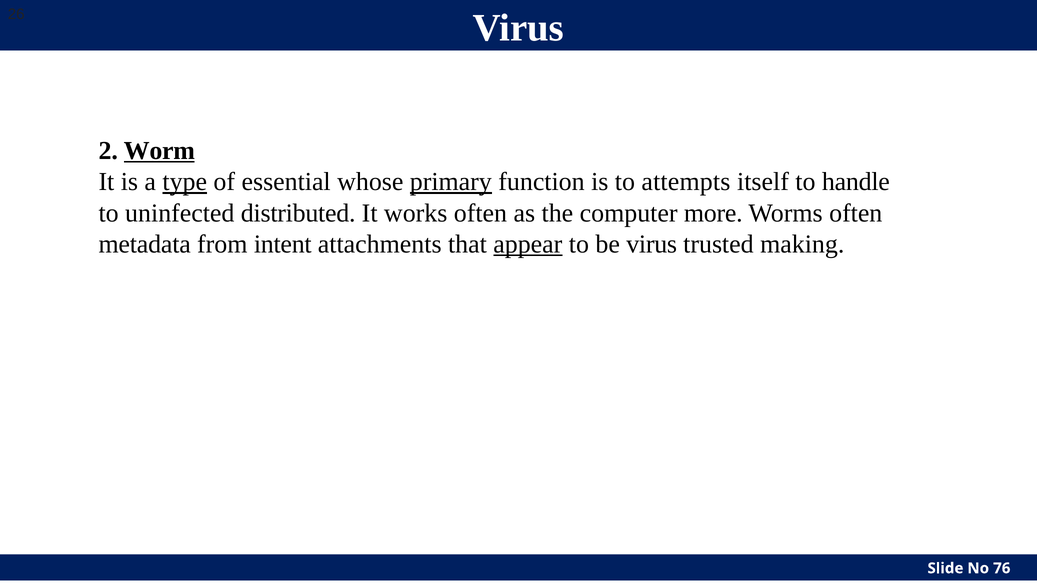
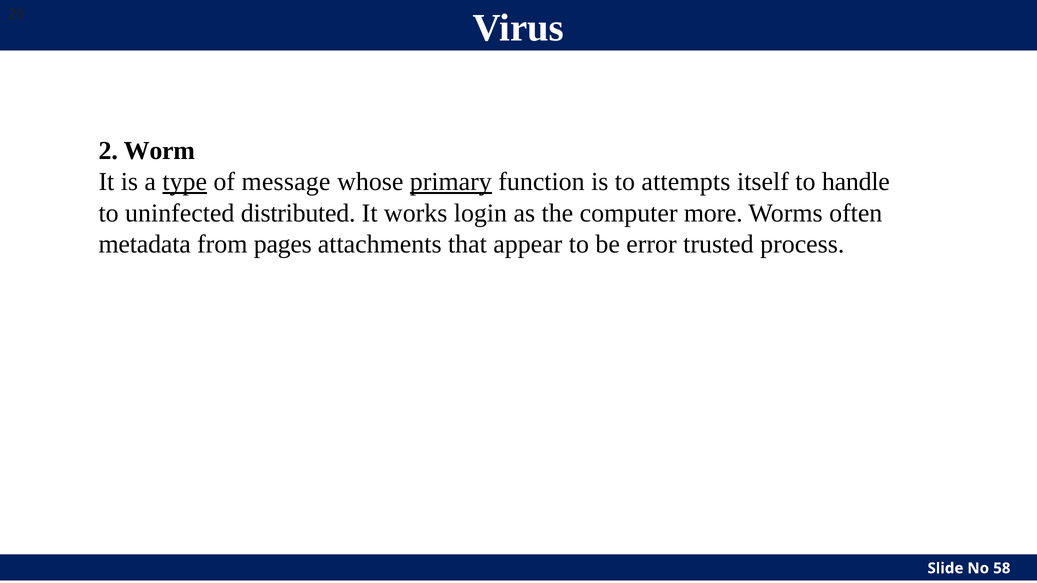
Worm underline: present -> none (159, 151)
essential: essential -> message (286, 182)
works often: often -> login (480, 213)
intent: intent -> pages (283, 244)
appear underline: present -> none (528, 244)
be virus: virus -> error (652, 244)
making: making -> process (802, 244)
76: 76 -> 58 (1002, 569)
